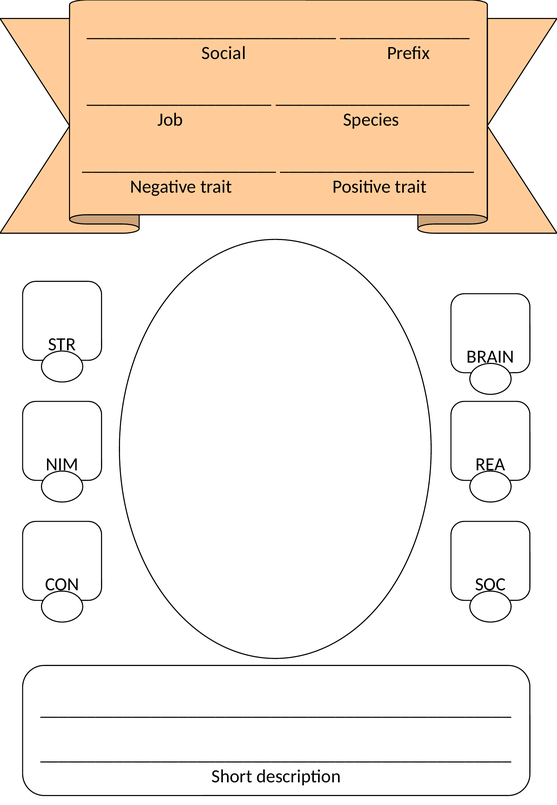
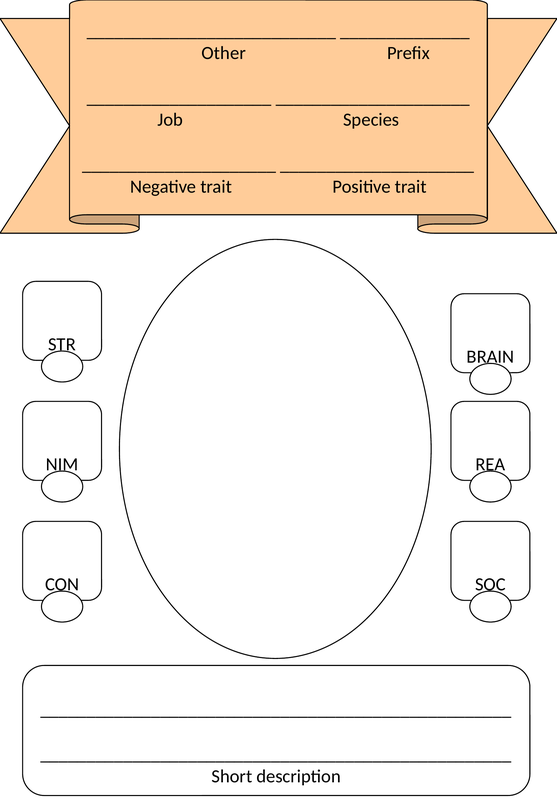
Social: Social -> Other (224, 53)
